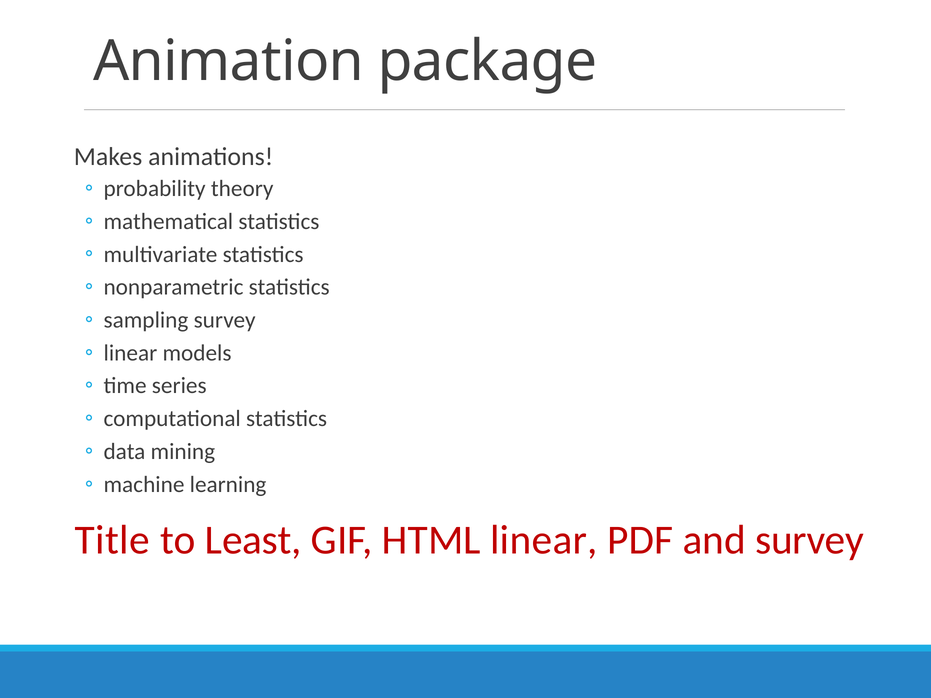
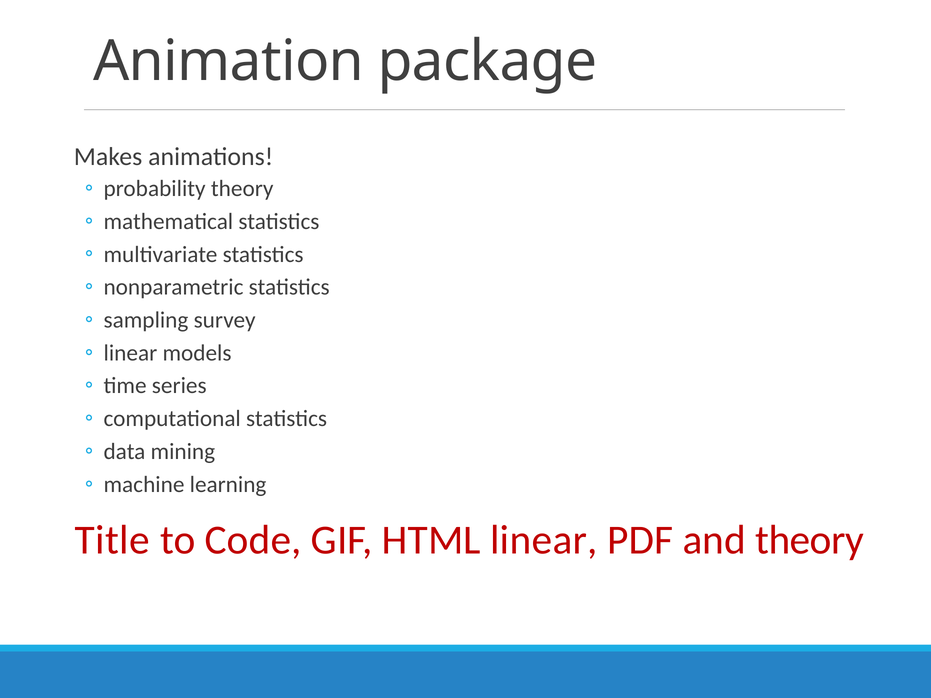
Least: Least -> Code (253, 540)
and survey: survey -> theory (810, 540)
